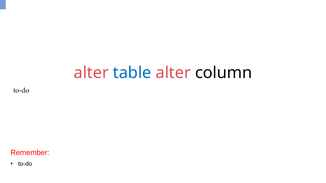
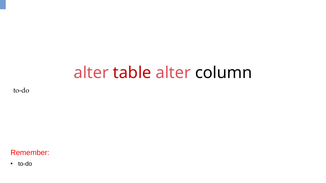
table colour: blue -> red (132, 73)
